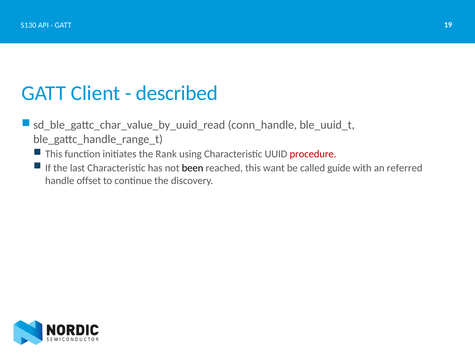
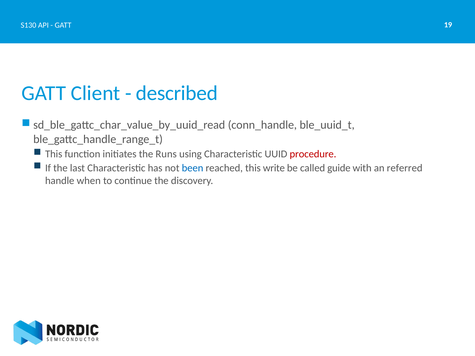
Rank: Rank -> Runs (166, 154)
been colour: black -> blue (193, 168)
want: want -> write (274, 168)
offset: offset -> when (89, 181)
